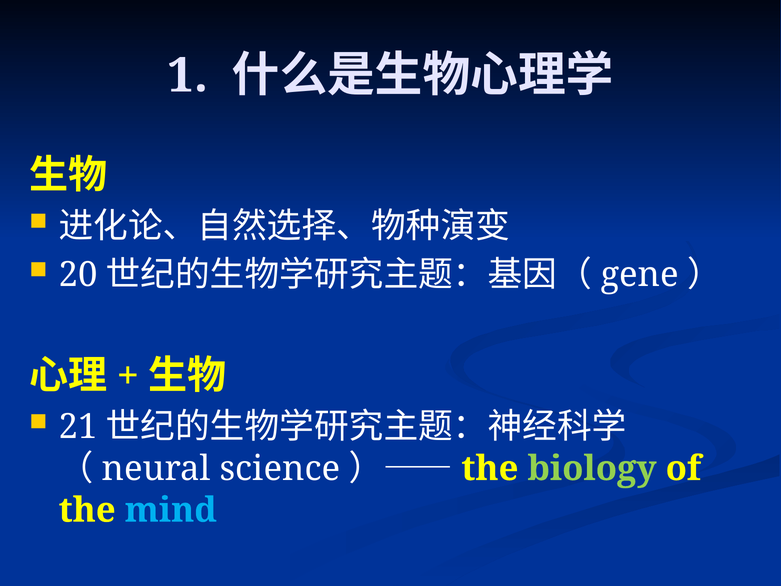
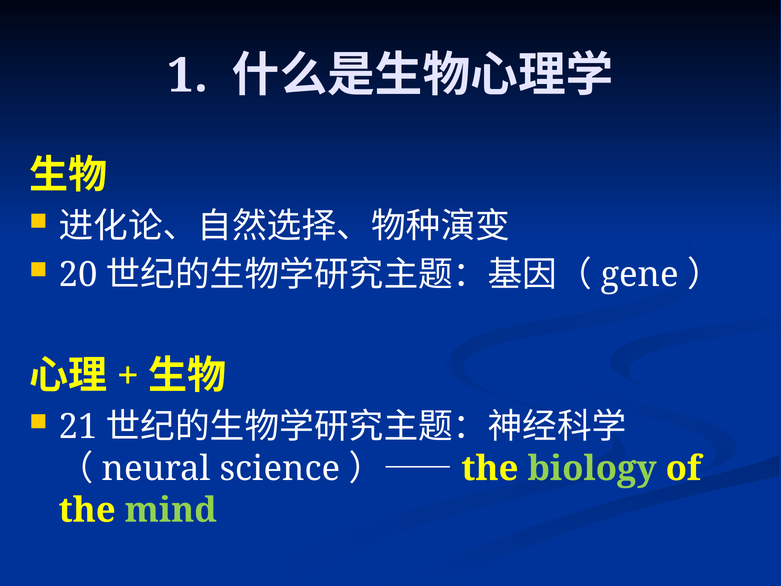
mind colour: light blue -> light green (171, 510)
